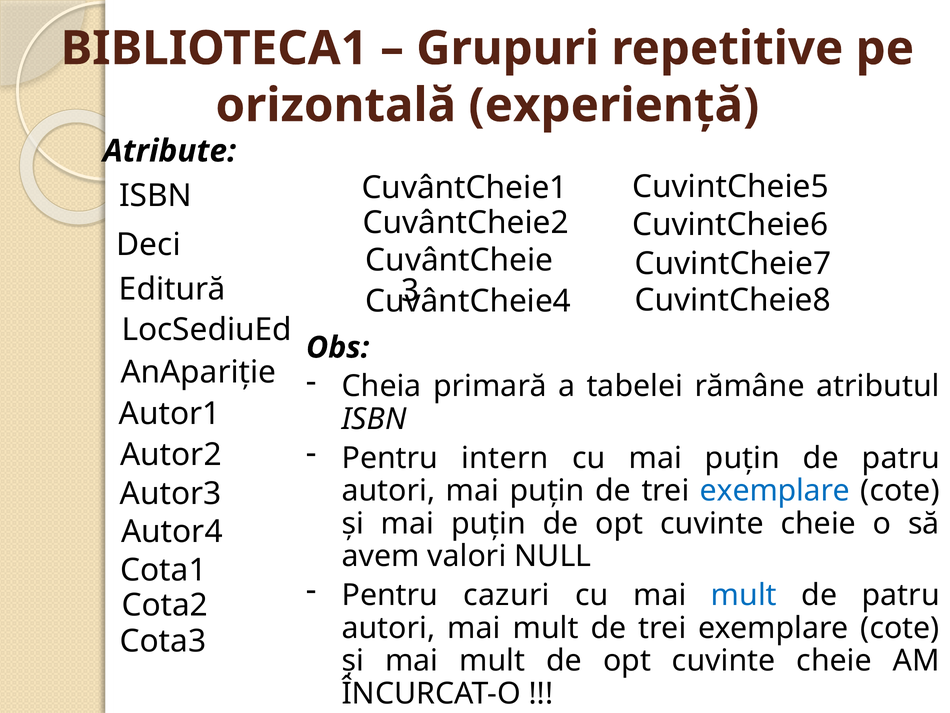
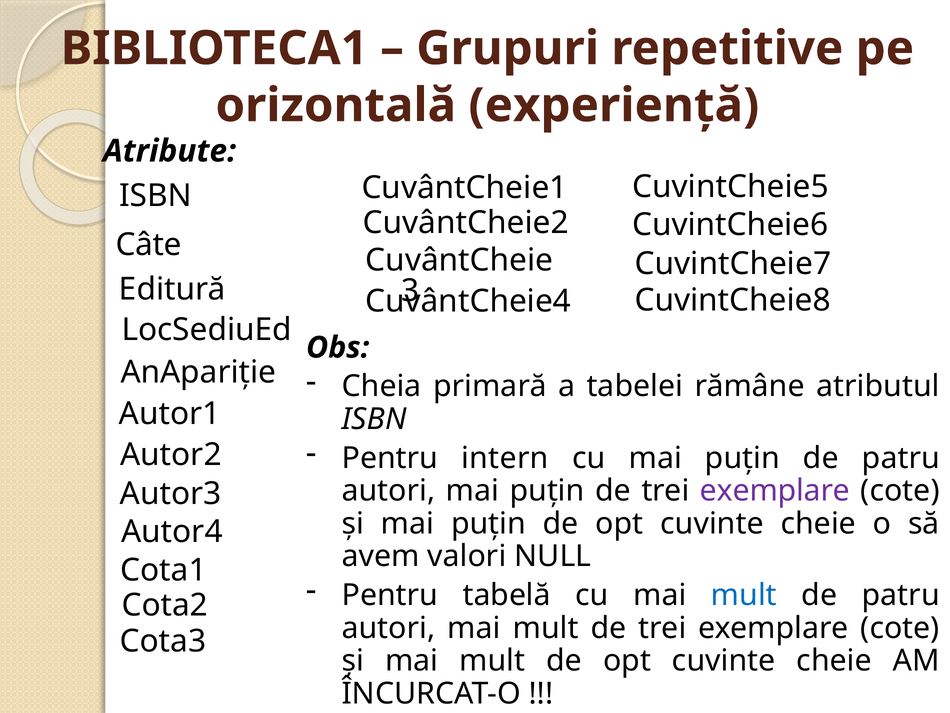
Deci: Deci -> Câte (149, 245)
exemplare colour: blue -> purple (775, 491)
cazuri: cazuri -> tabelă (507, 595)
